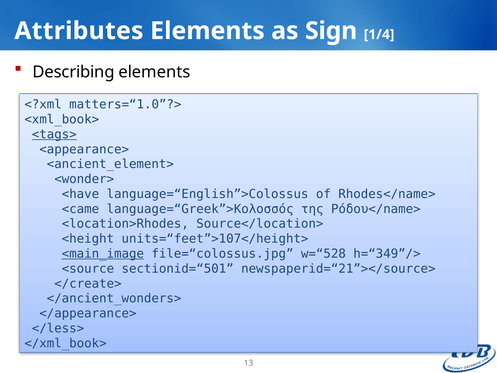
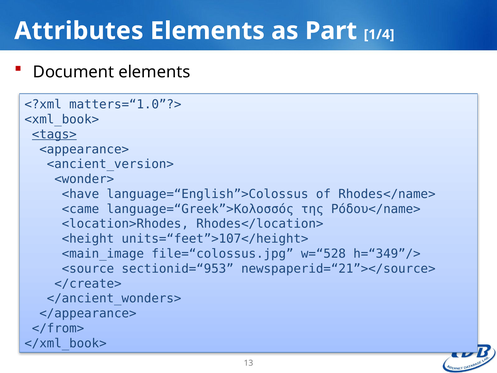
Sign: Sign -> Part (331, 31)
Describing: Describing -> Document (74, 72)
<ancient_element>: <ancient_element> -> <ancient_version> (110, 164)
Source</location>: Source</location> -> Rhodes</location> (260, 224)
<main_image underline: present -> none (103, 254)
sectionid=“501: sectionid=“501 -> sectionid=“953 (178, 268)
</less>: </less> -> </from> (58, 328)
